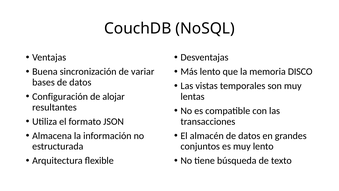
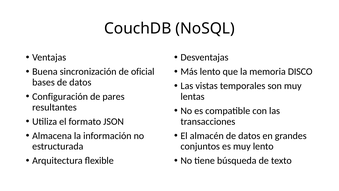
variar: variar -> oficial (143, 72)
alojar: alojar -> pares (114, 96)
